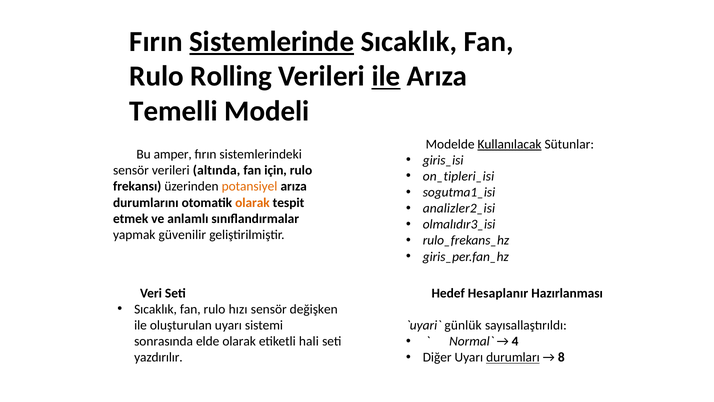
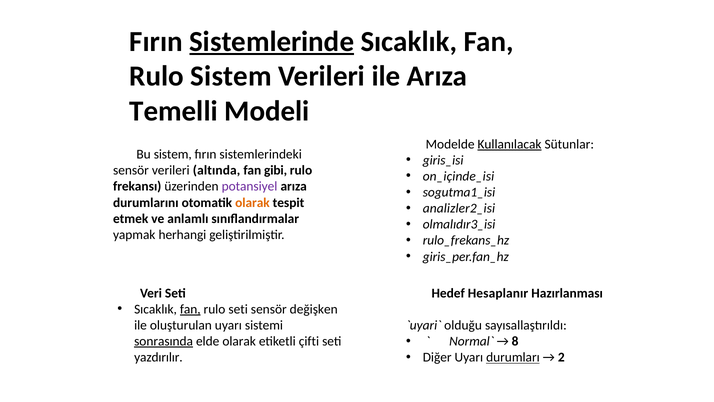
Rulo Rolling: Rolling -> Sistem (231, 76)
ile underline: present -> none (386, 76)
Bu amper: amper -> sistem (173, 154)
için: için -> gibi (276, 170)
on_tipleri_isi: on_tipleri_isi -> on_içinde_isi (459, 176)
potansiyel colour: orange -> purple (250, 186)
güvenilir: güvenilir -> herhangi (182, 235)
fan underline: none -> present (190, 309)
rulo hızı: hızı -> seti (238, 309)
günlük: günlük -> olduğu (463, 325)
4: 4 -> 8 (515, 341)
sonrasında underline: none -> present (164, 341)
hali: hali -> çifti (309, 341)
8: 8 -> 2 (561, 357)
